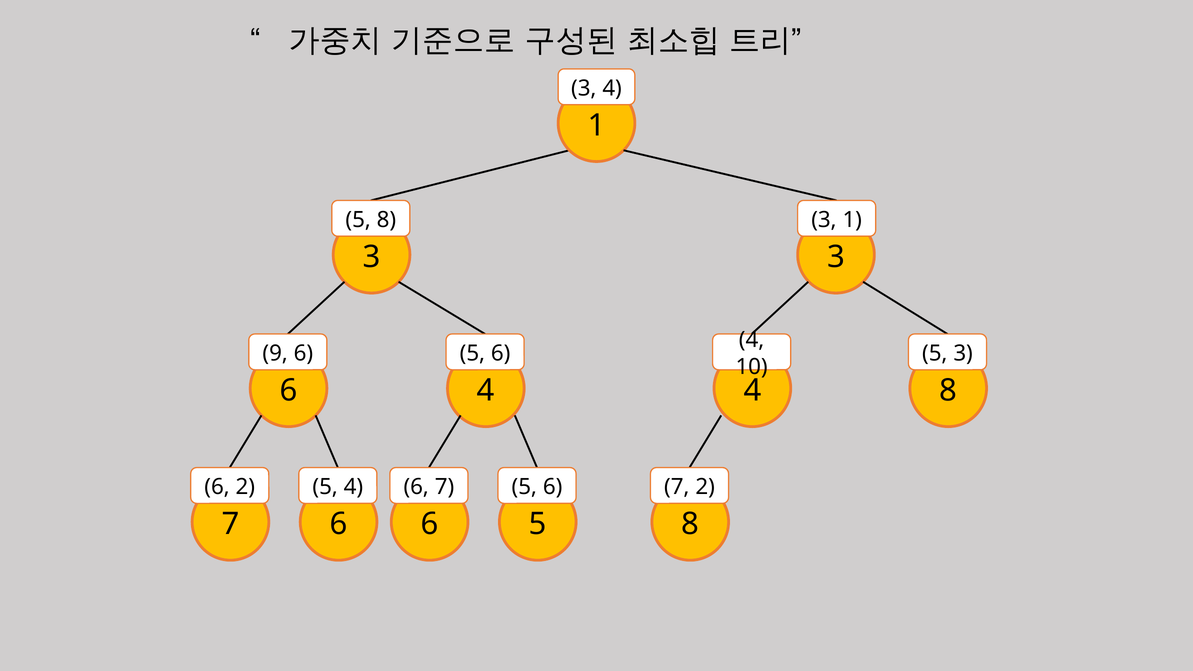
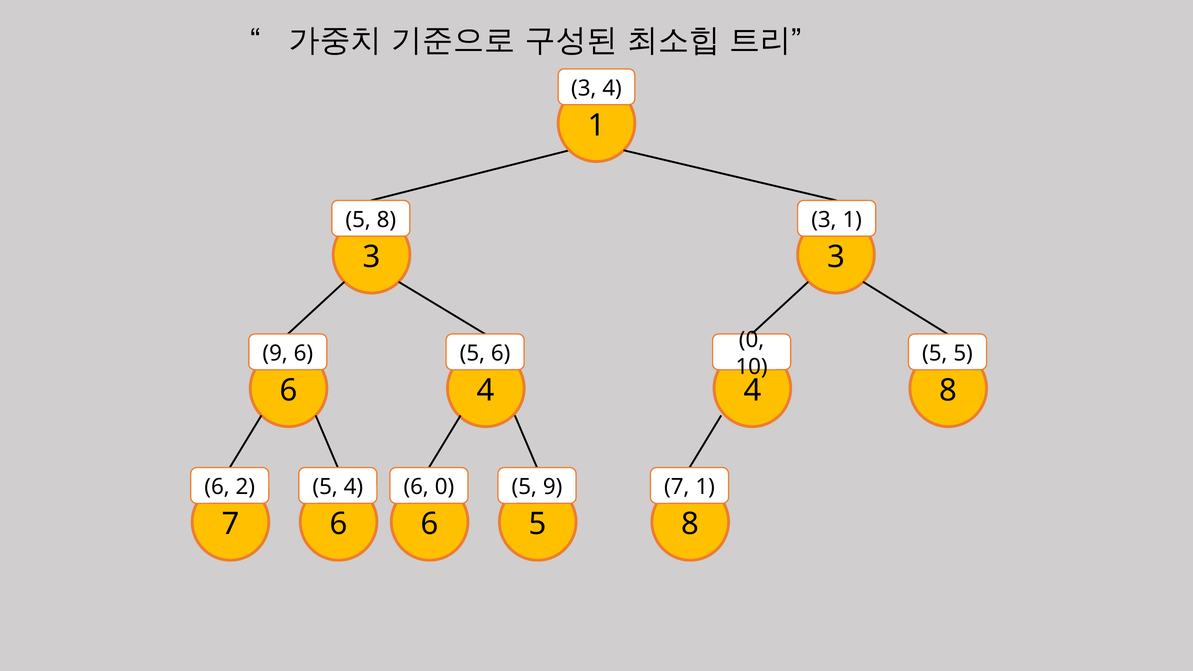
4: 4 -> 0 (752, 340)
3: 3 -> 5 (963, 353)
6 7: 7 -> 0 (445, 487)
6: 6 -> 9 (553, 487)
7 2: 2 -> 1 (705, 487)
